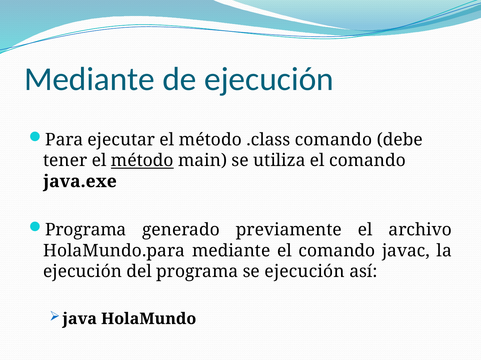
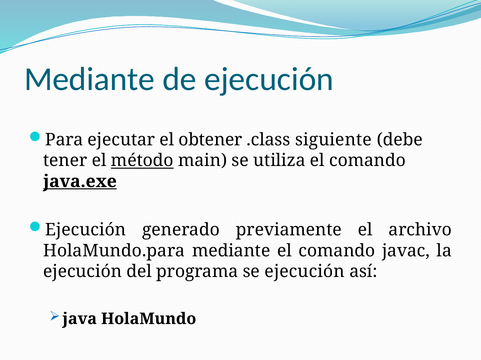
ejecutar el método: método -> obtener (211, 140)
.class comando: comando -> siguiente (333, 140)
java.exe underline: none -> present (80, 182)
Programa: Programa -> Ejecución (86, 230)
